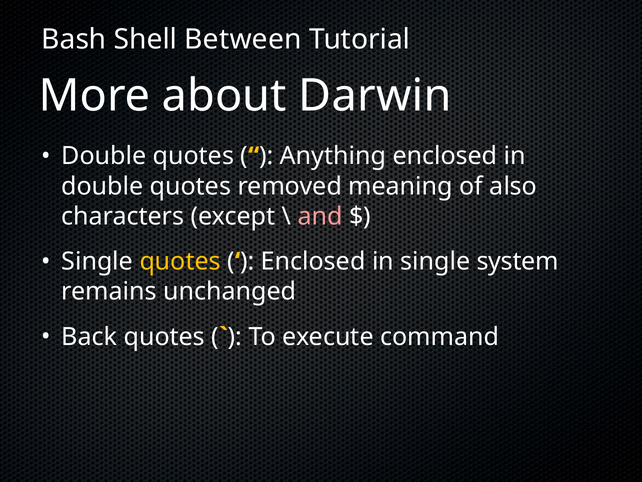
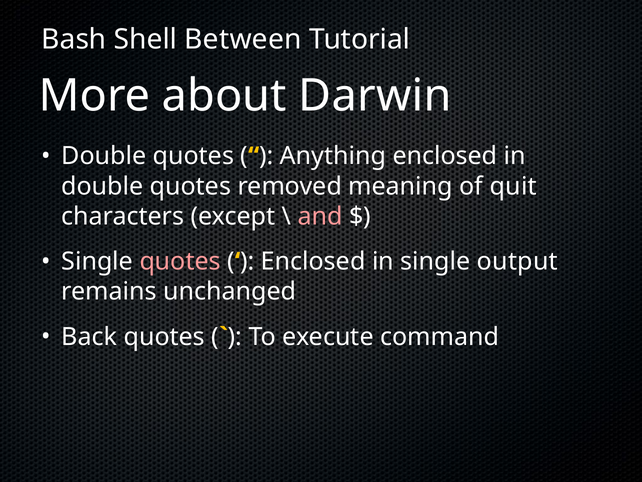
also: also -> quit (513, 186)
quotes colour: yellow -> pink (180, 261)
system: system -> output (517, 261)
